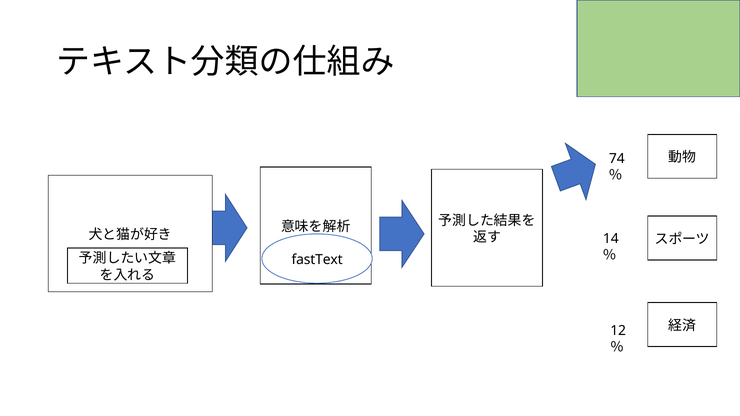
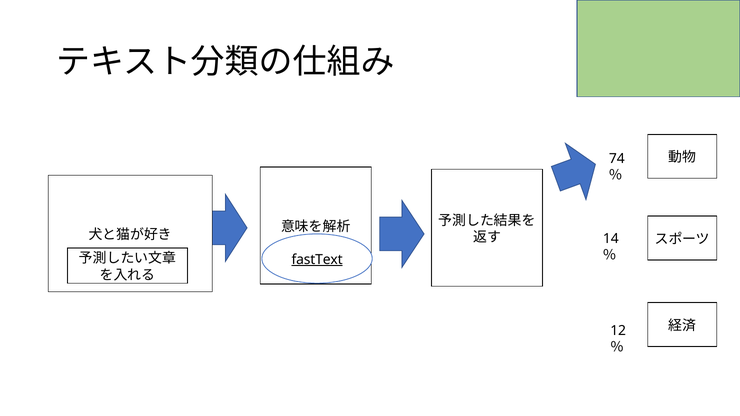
fastText underline: none -> present (317, 260)
